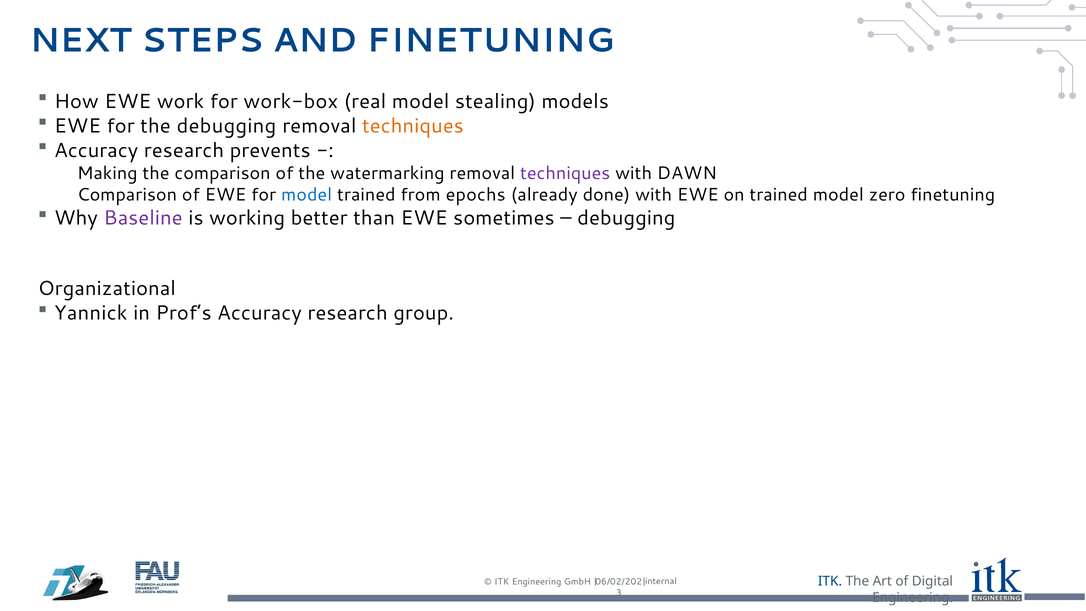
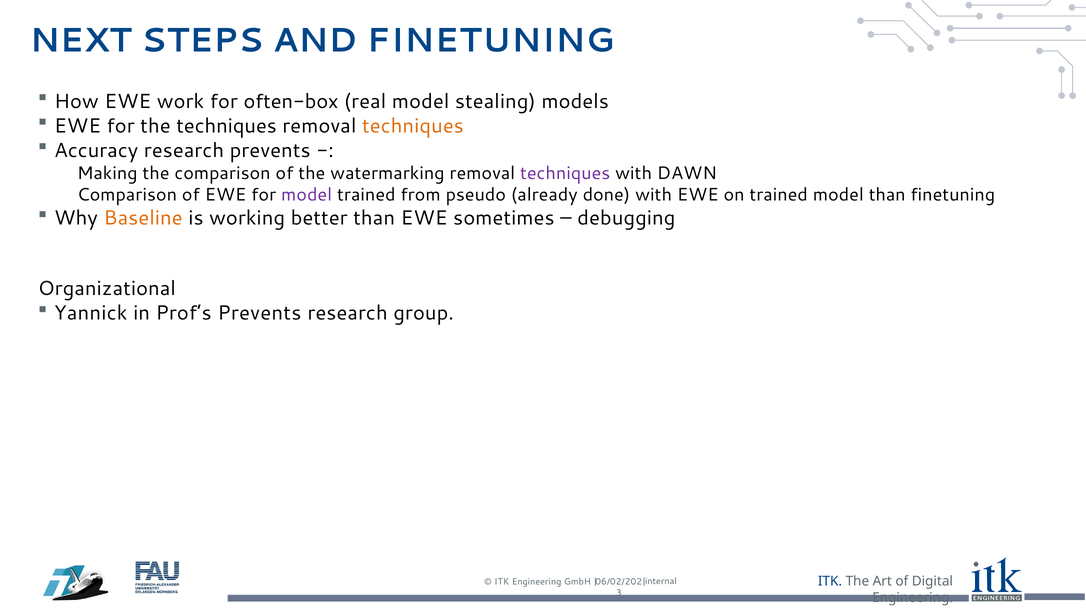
work-box: work-box -> often-box (291, 102)
the debugging: debugging -> techniques (227, 126)
model colour: blue -> purple (307, 195)
epochs: epochs -> pseudo (476, 195)
model zero: zero -> than (887, 195)
Baseline colour: purple -> orange (143, 218)
Prof’s Accuracy: Accuracy -> Prevents (259, 313)
